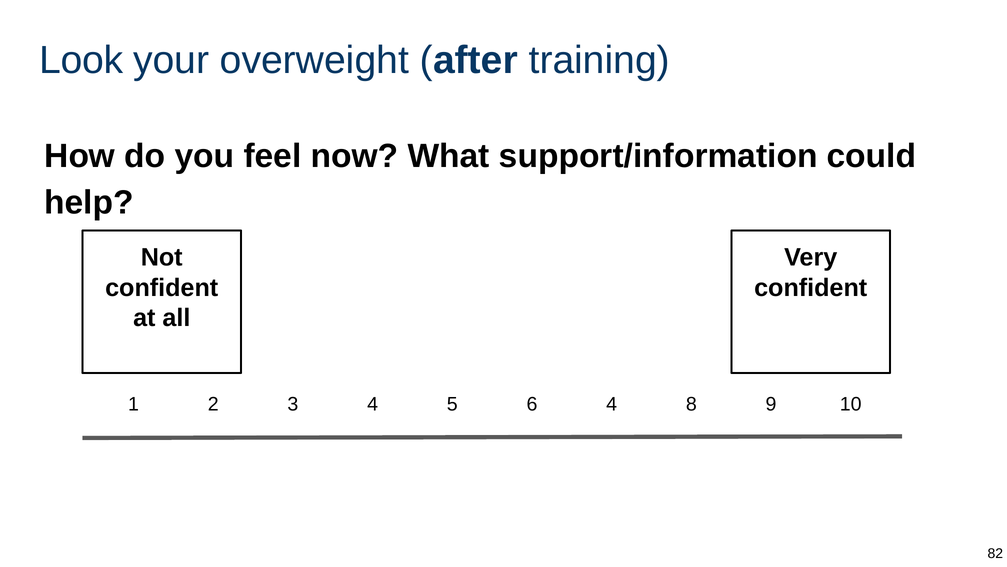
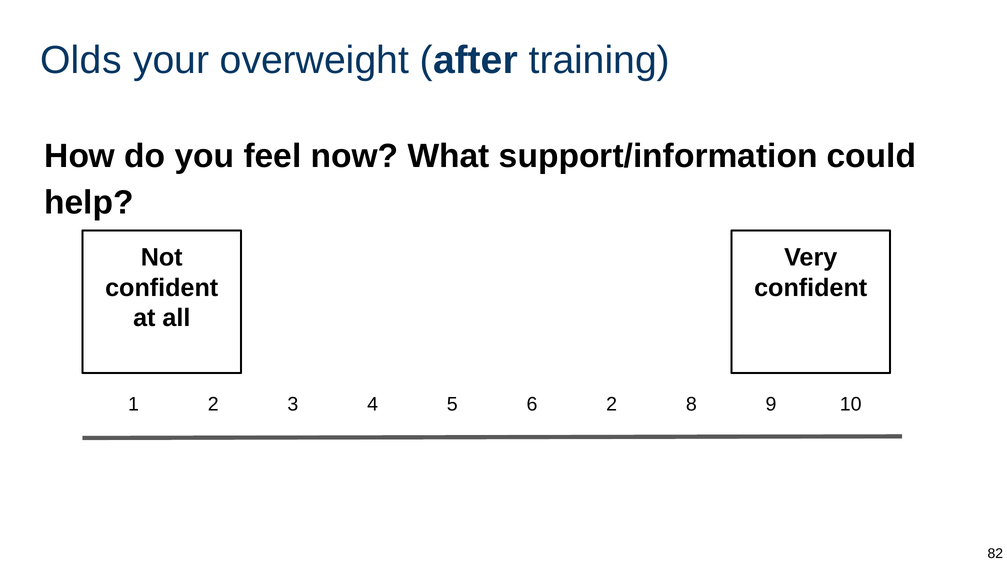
Look: Look -> Olds (81, 60)
6 4: 4 -> 2 (612, 404)
